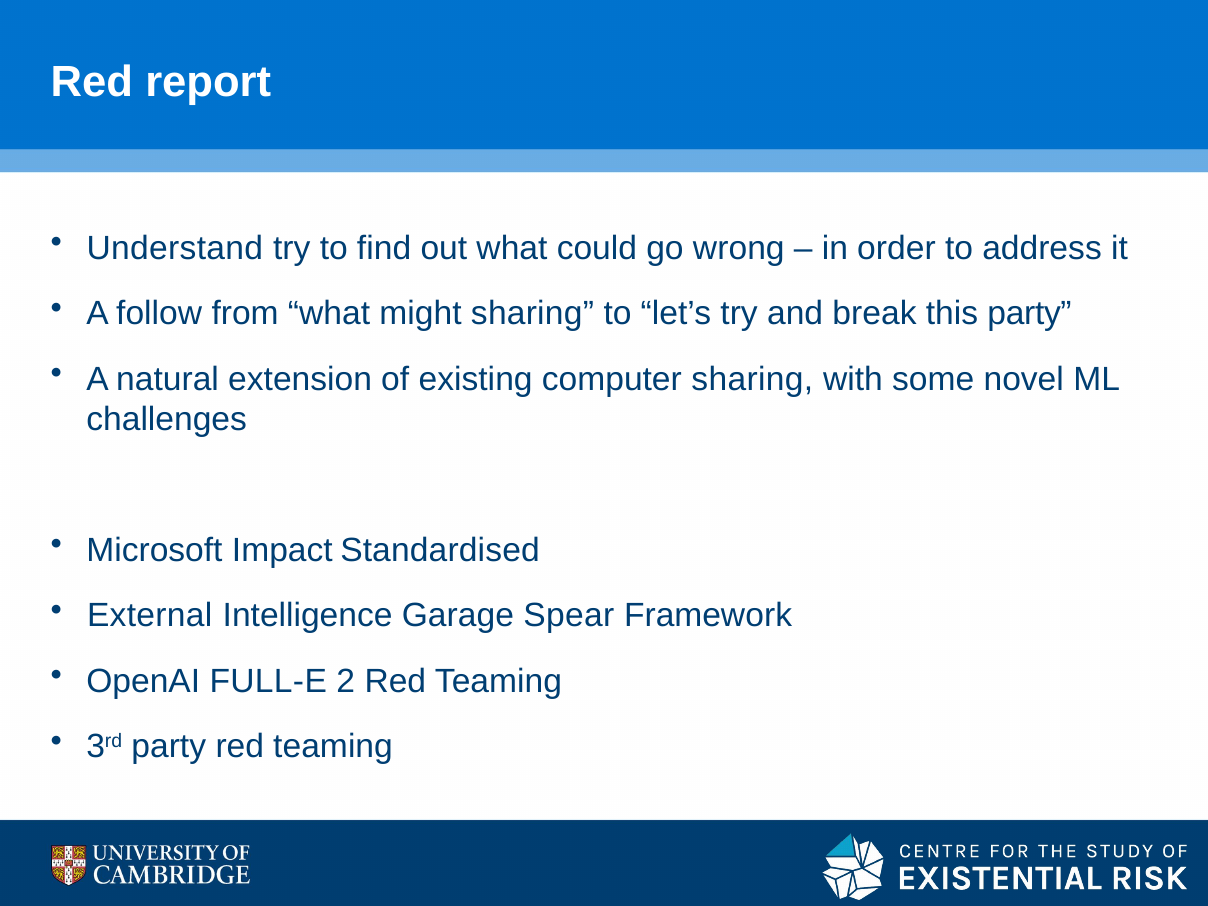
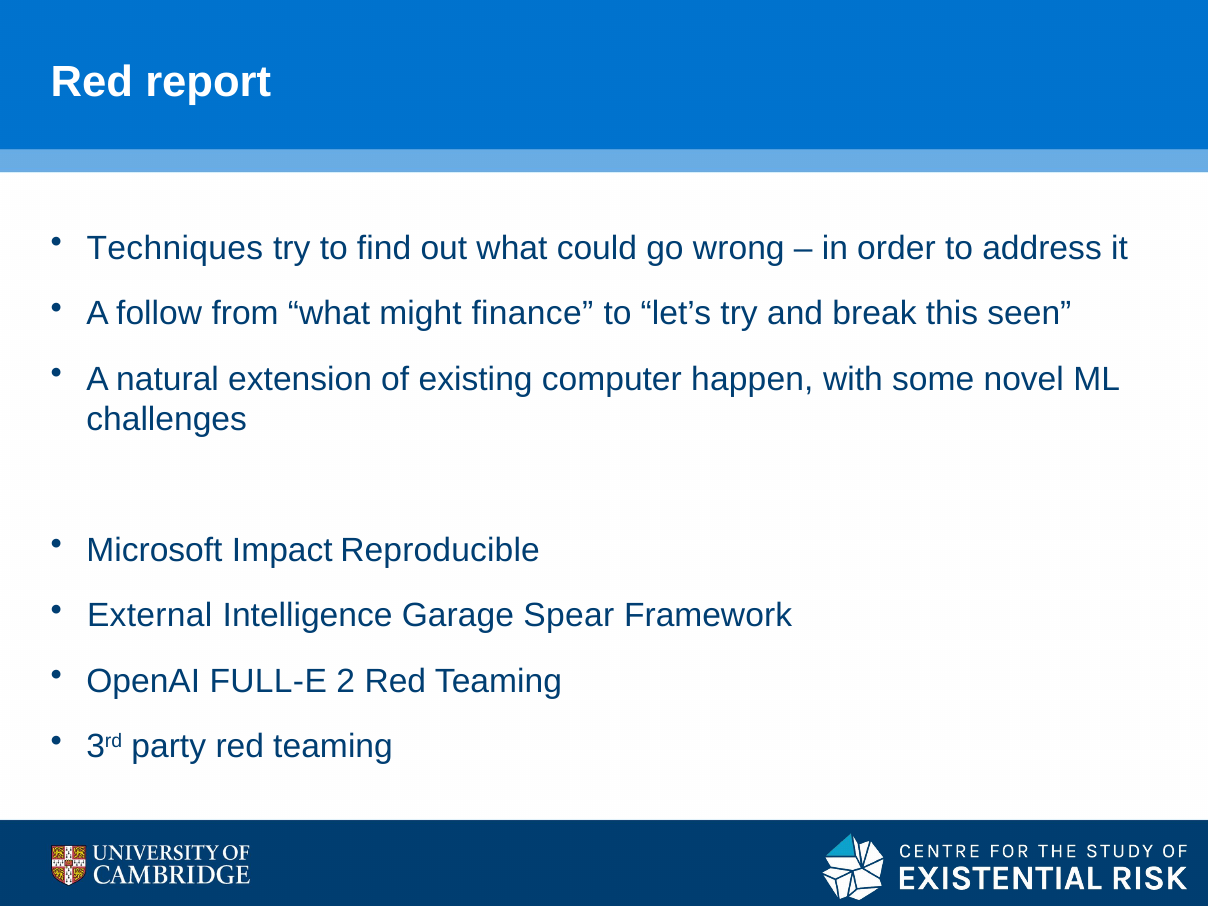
Understand: Understand -> Techniques (175, 248)
might sharing: sharing -> finance (532, 314)
this party: party -> seen (1029, 314)
computer sharing: sharing -> happen (752, 379)
Standardised: Standardised -> Reproducible (440, 550)
